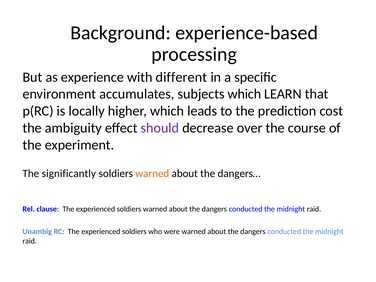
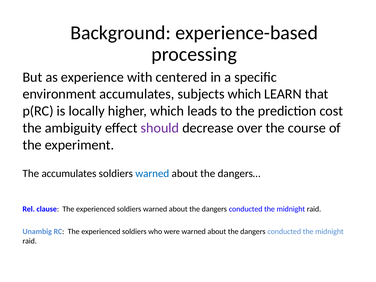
different: different -> centered (181, 77)
The significantly: significantly -> accumulates (69, 173)
warned colour: orange -> blue (152, 173)
